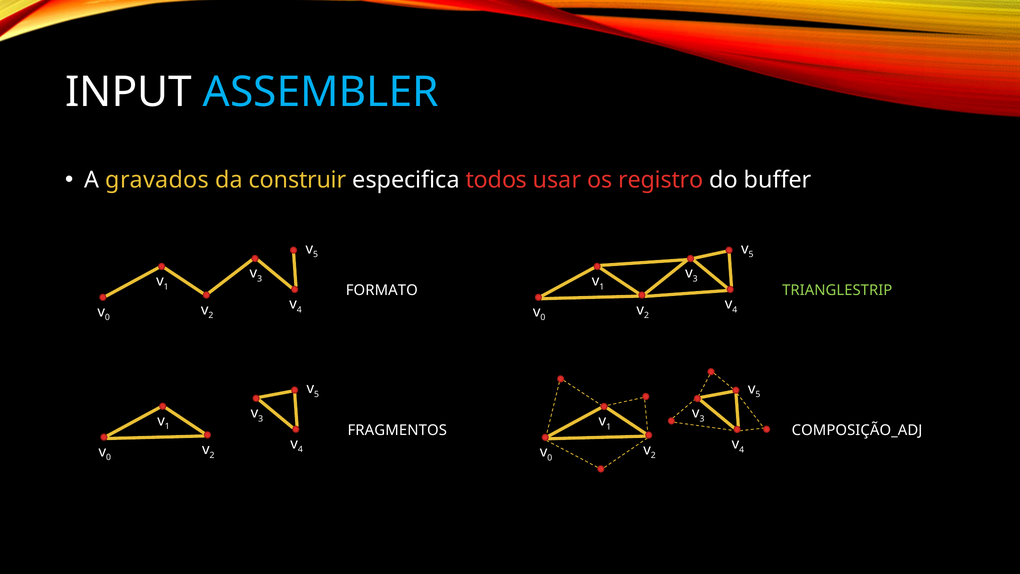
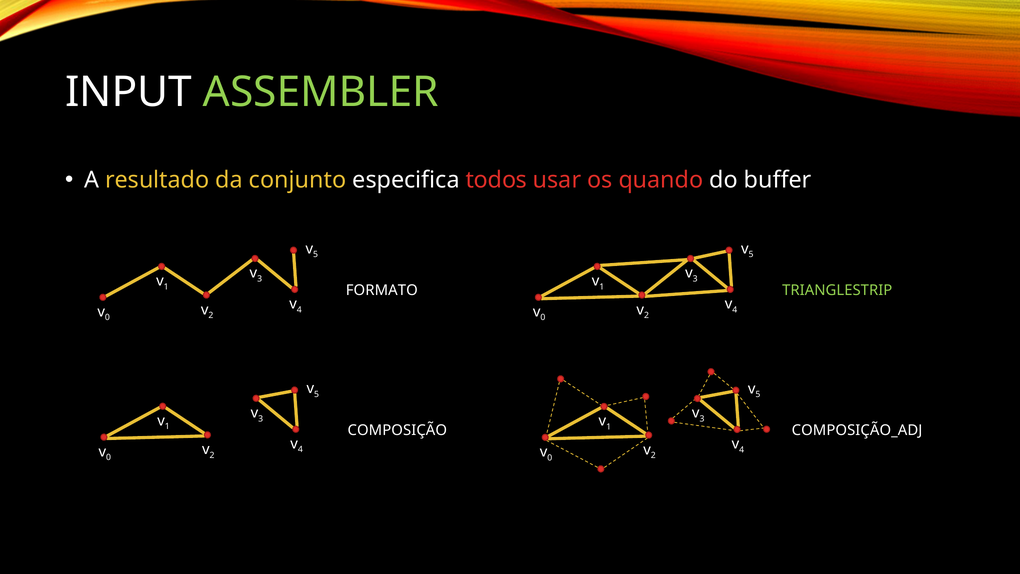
ASSEMBLER colour: light blue -> light green (321, 92)
gravados: gravados -> resultado (157, 180)
construir: construir -> conjunto (298, 180)
registro: registro -> quando (661, 180)
FRAGMENTOS: FRAGMENTOS -> COMPOSIÇÃO (397, 430)
